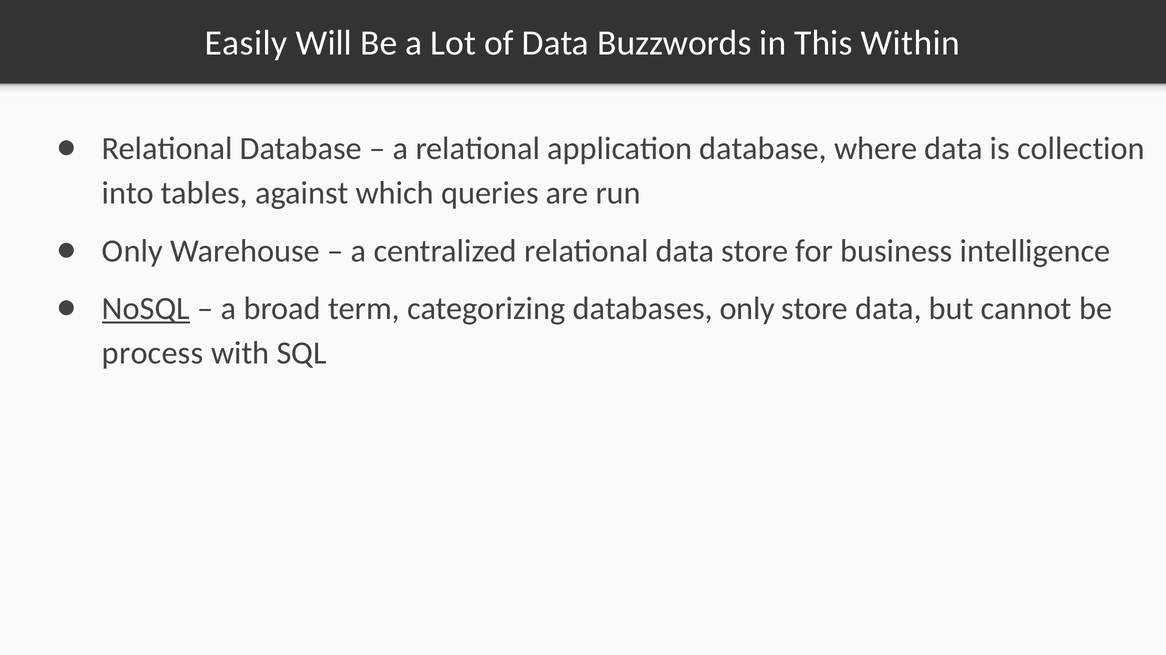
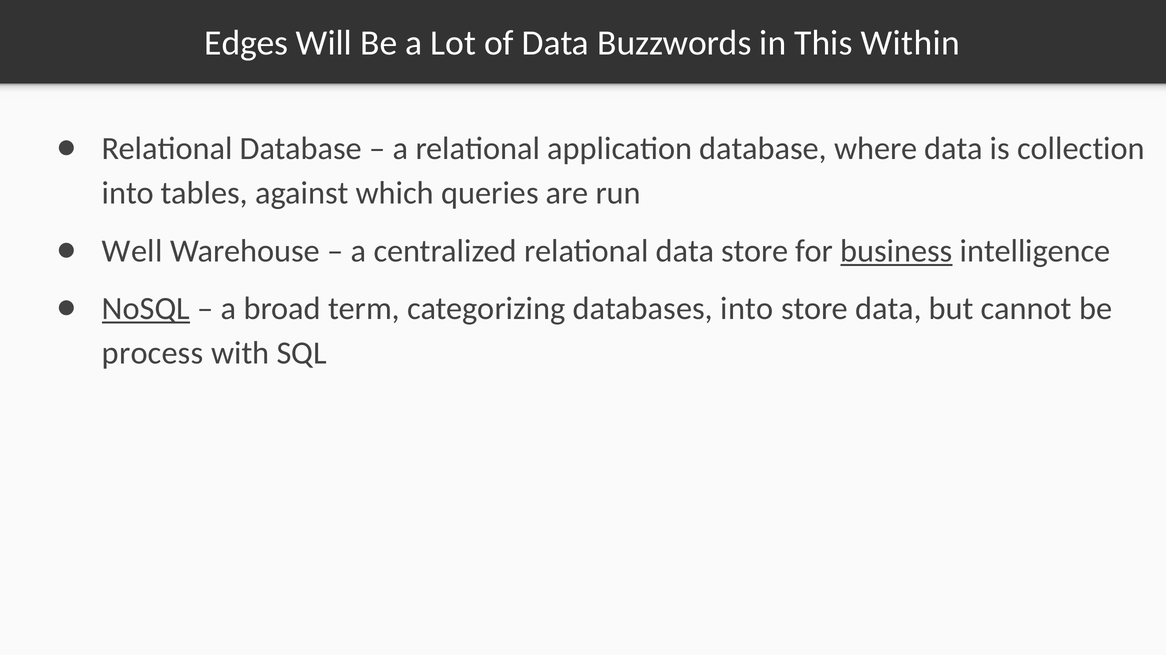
Easily: Easily -> Edges (246, 43)
Only: Only -> Well (132, 251)
business underline: none -> present (896, 251)
databases only: only -> into (747, 309)
